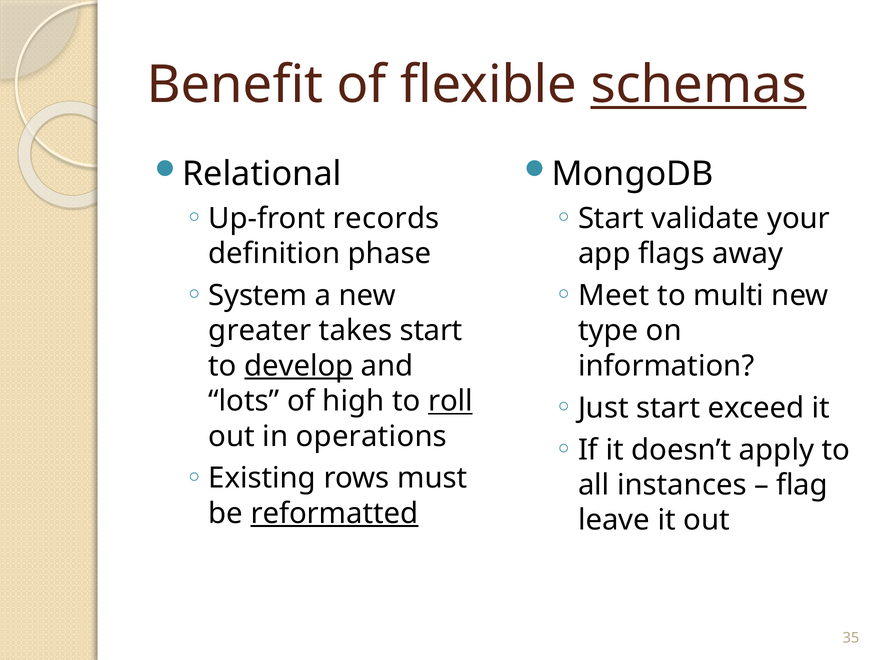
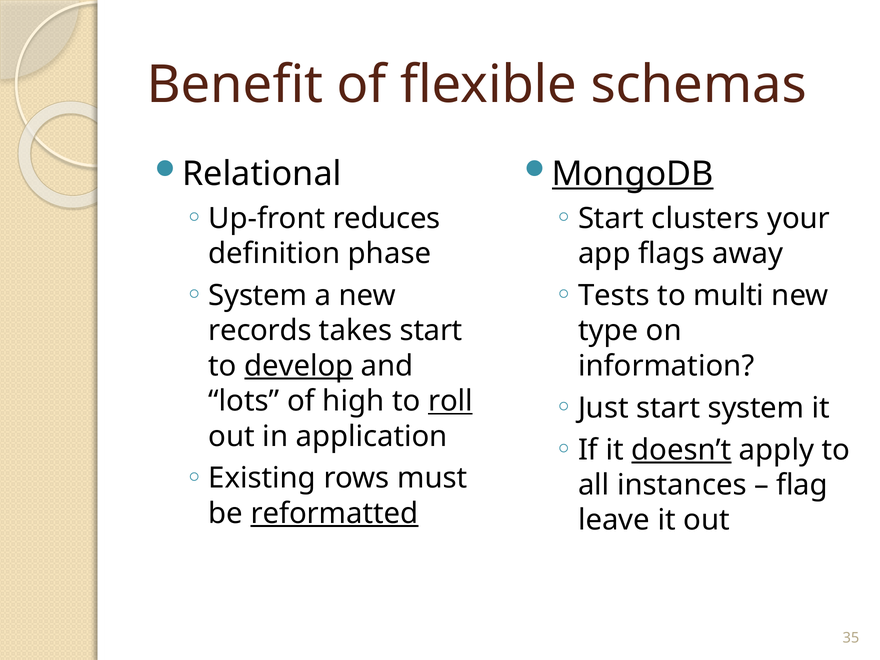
schemas underline: present -> none (699, 85)
MongoDB underline: none -> present (633, 174)
records: records -> reduces (386, 218)
validate: validate -> clusters (705, 218)
Meet: Meet -> Tests (614, 296)
greater: greater -> records (260, 331)
start exceed: exceed -> system (756, 408)
operations: operations -> application (372, 436)
doesn’t underline: none -> present (681, 450)
